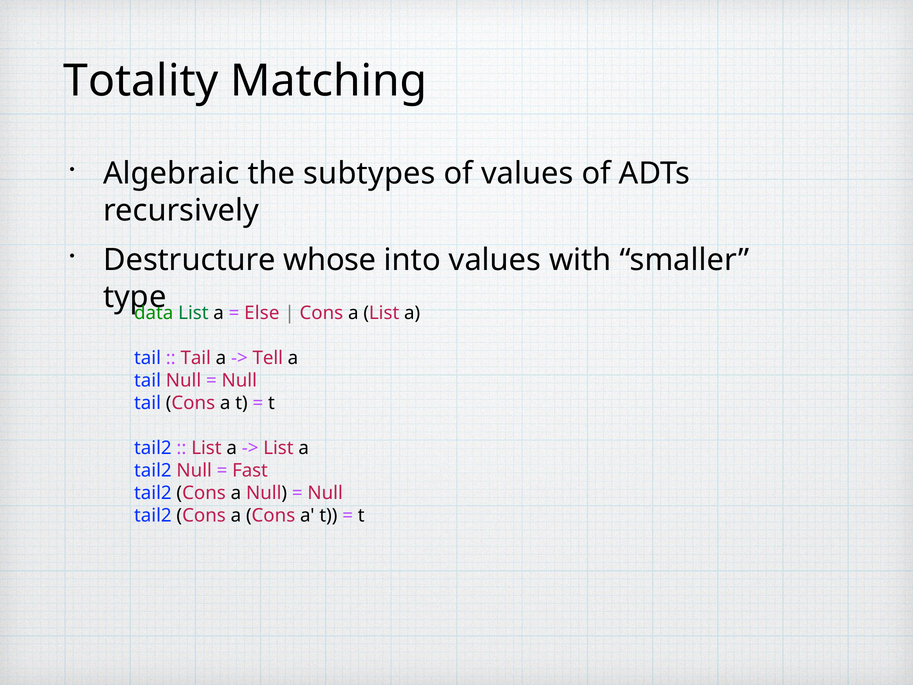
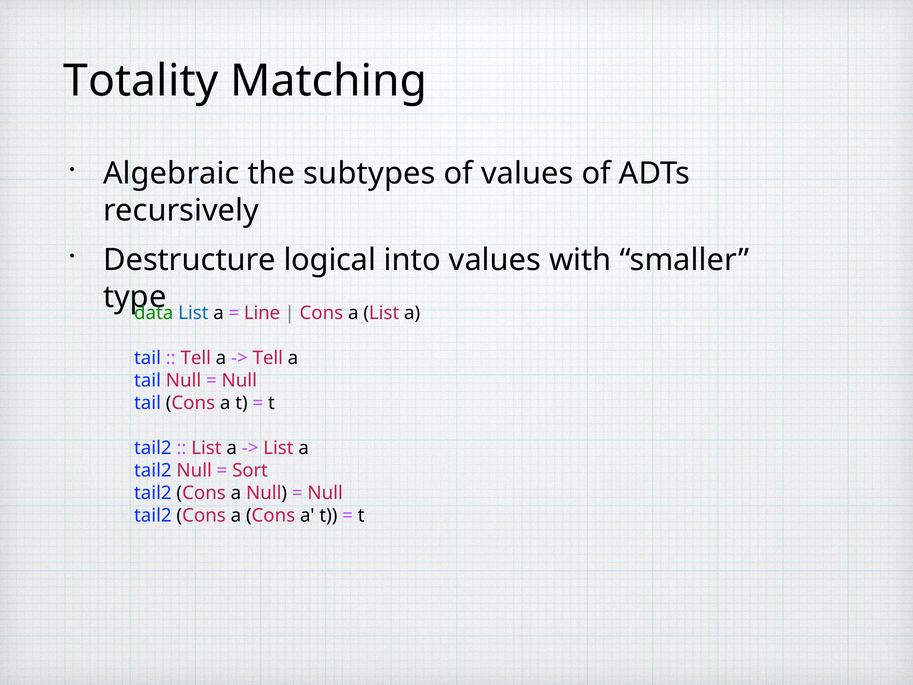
whose: whose -> logical (330, 260)
List colour: green -> blue (193, 313)
Else: Else -> Line (262, 313)
Tail: Tail -> Tell (196, 358)
Fast: Fast -> Sort (250, 470)
